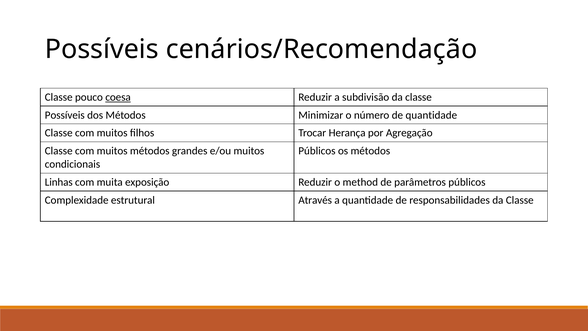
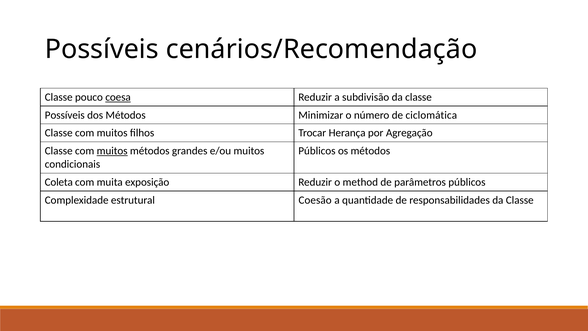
de quantidade: quantidade -> ciclomática (431, 115)
muitos underline: none -> present (112, 151)
Linhas: Linhas -> Coleta (59, 182)
Através: Através -> Coesão (315, 200)
